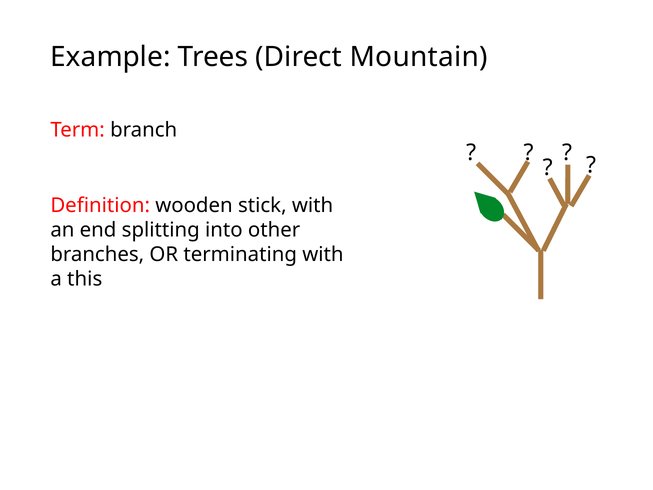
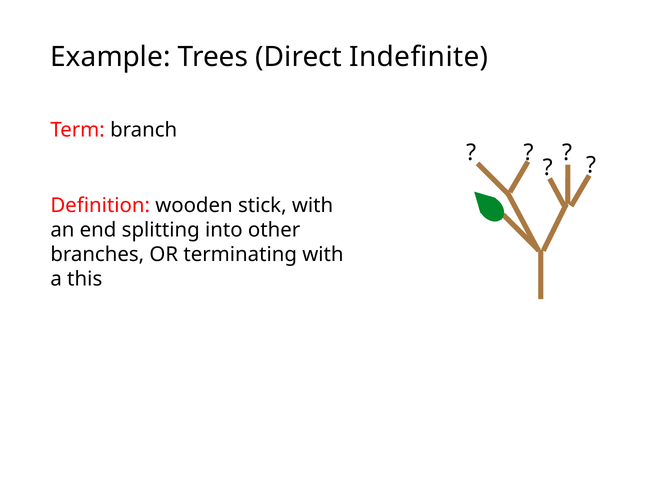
Mountain: Mountain -> Indefinite (419, 57)
